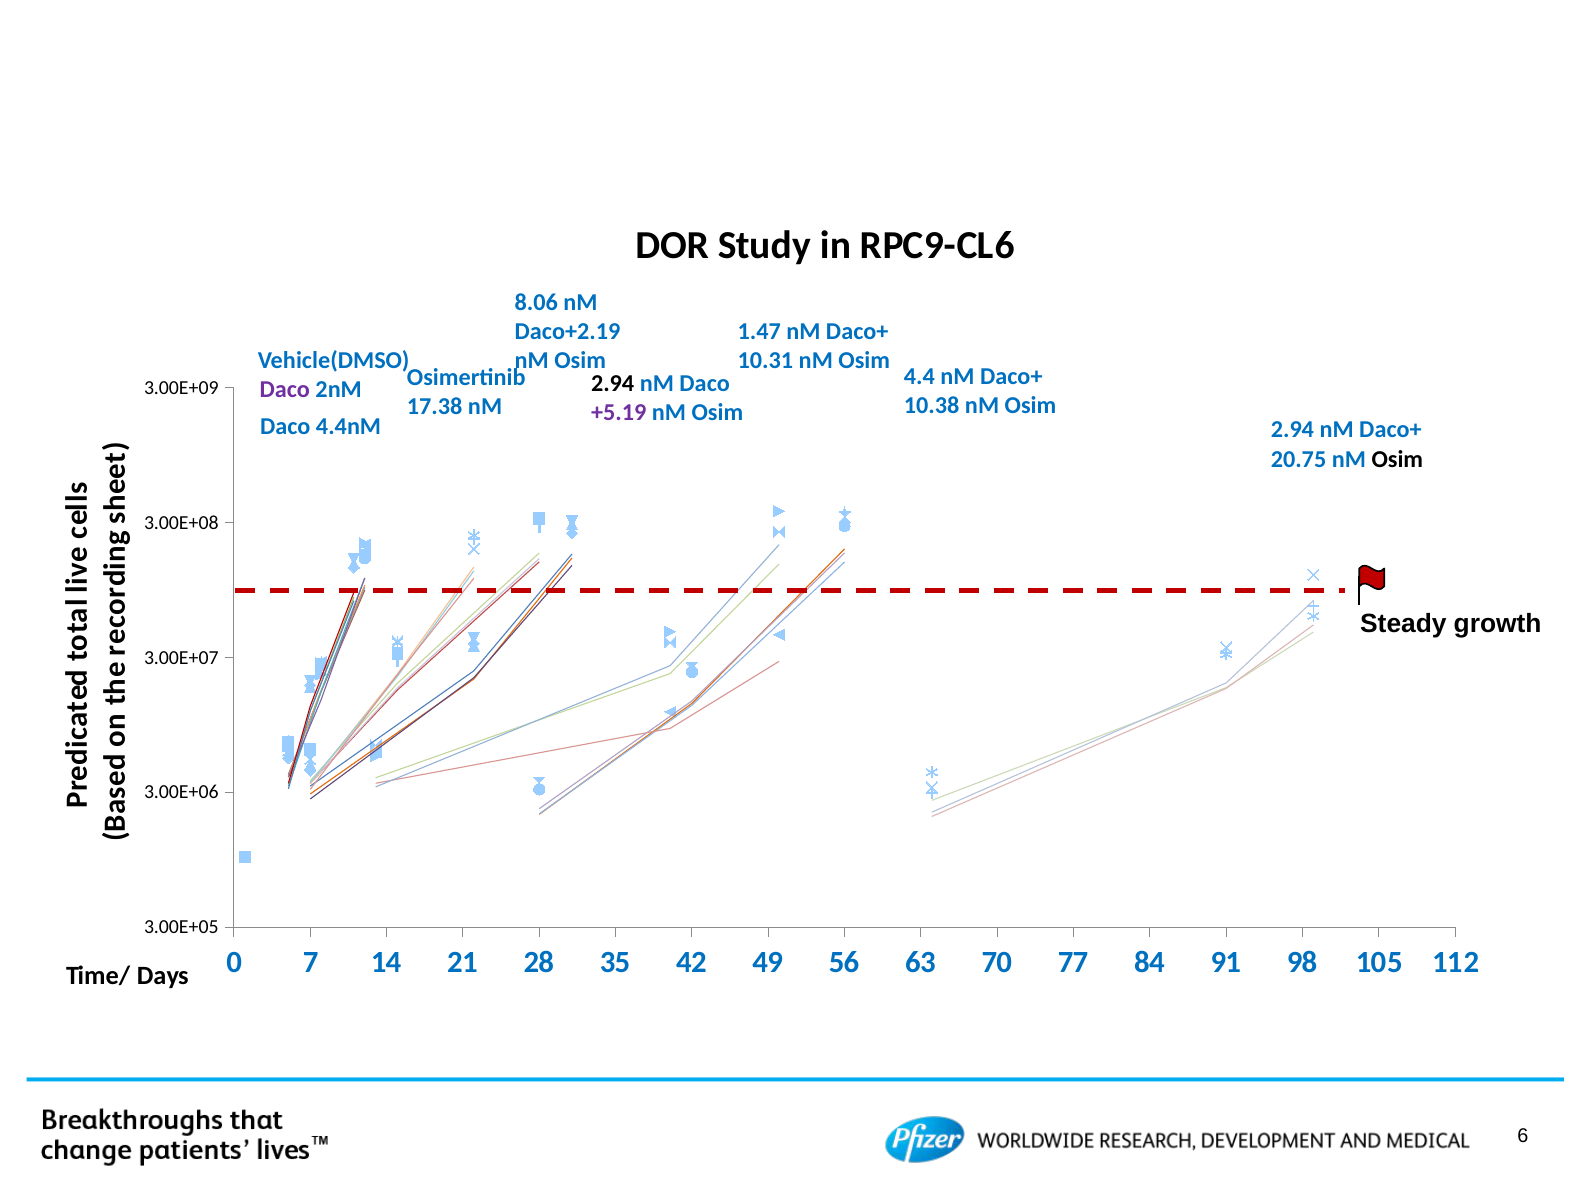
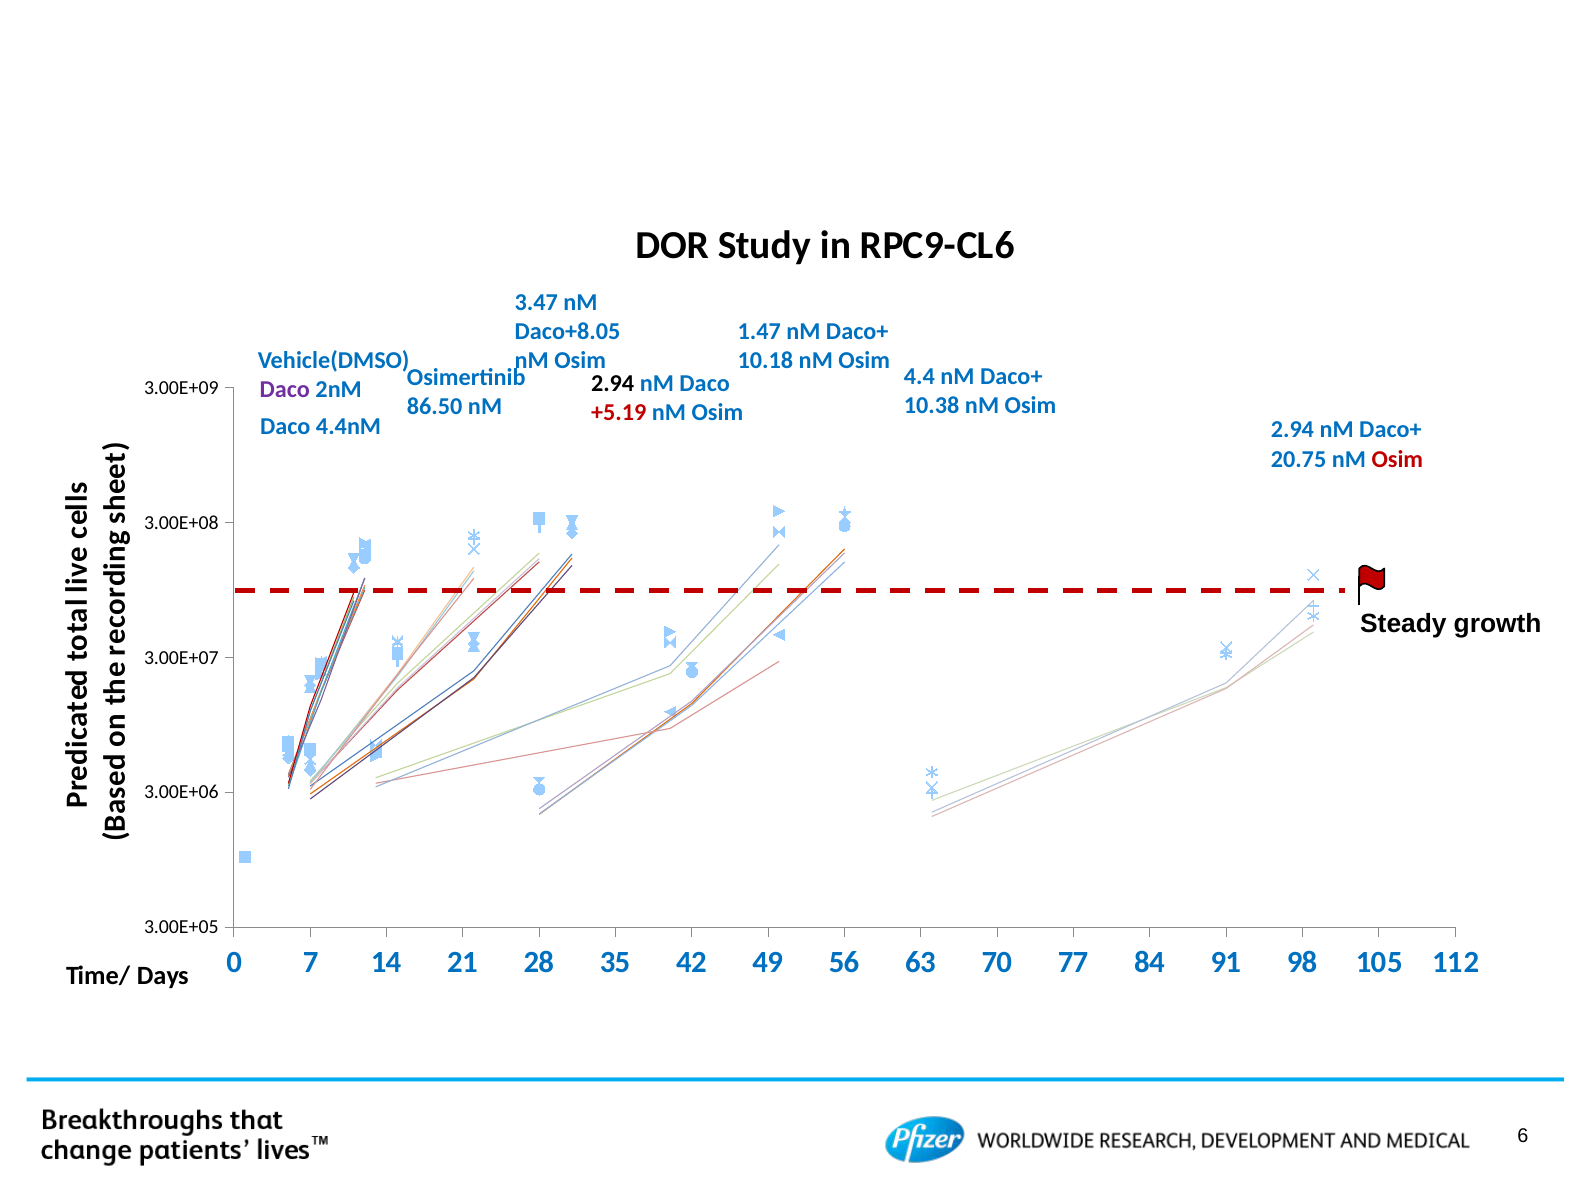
8.06: 8.06 -> 3.47 (536, 303)
Daco+2.19: Daco+2.19 -> Daco+8.05 (568, 332)
10.31: 10.31 -> 10.18 (765, 360)
17.38: 17.38 -> 86.50 (435, 406)
+5.19 colour: purple -> red (619, 412)
Osim colour: black -> red (1397, 459)
